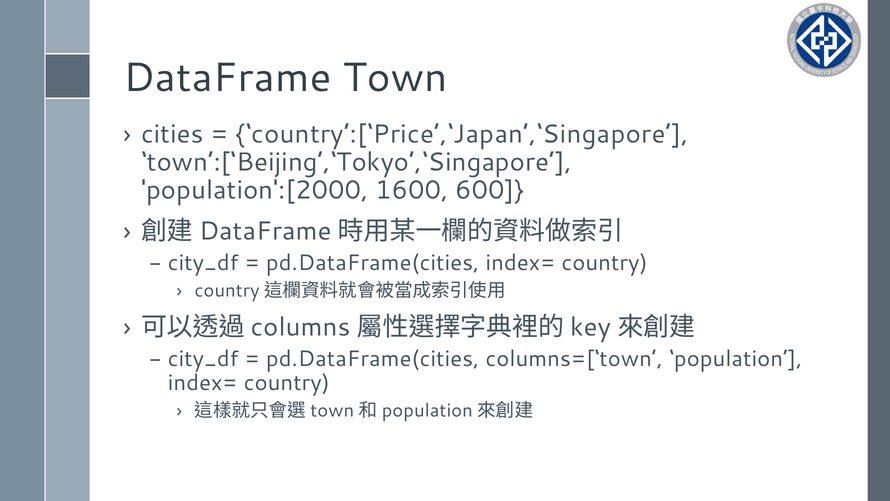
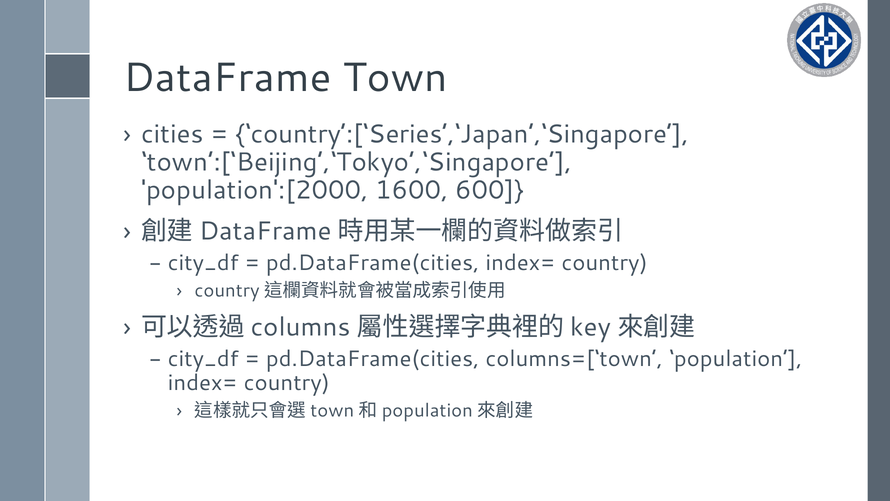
country’:[‘Price’,‘Japan’,‘Singapore: country’:[‘Price’,‘Japan’,‘Singapore -> country’:[‘Series’,‘Japan’,‘Singapore (462, 134)
